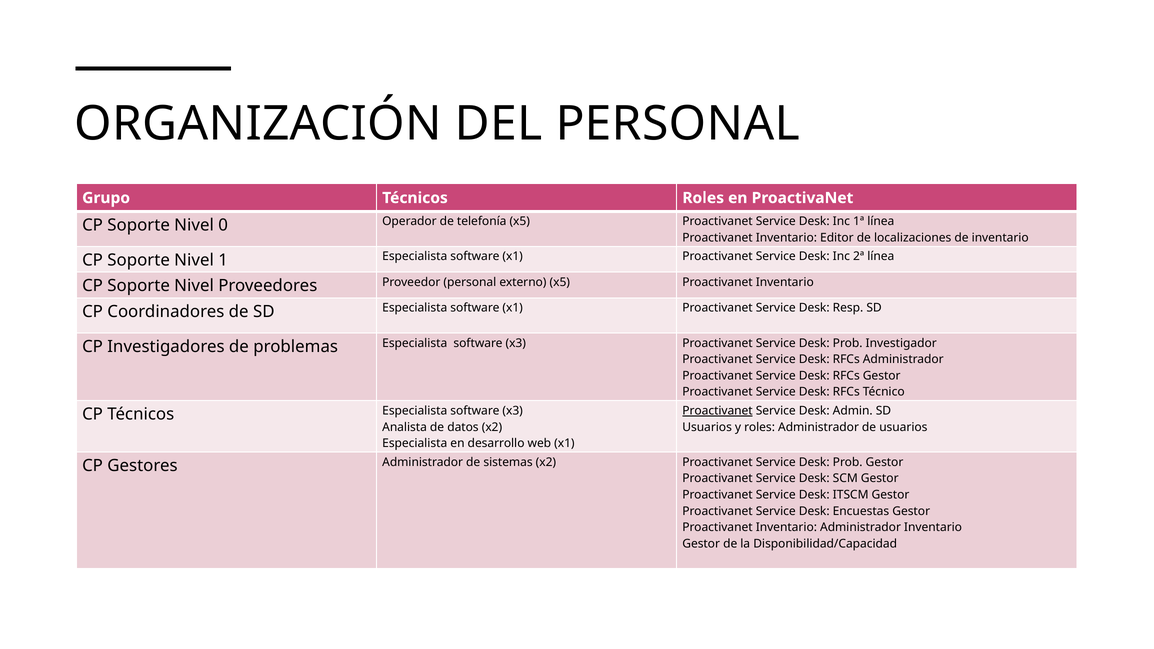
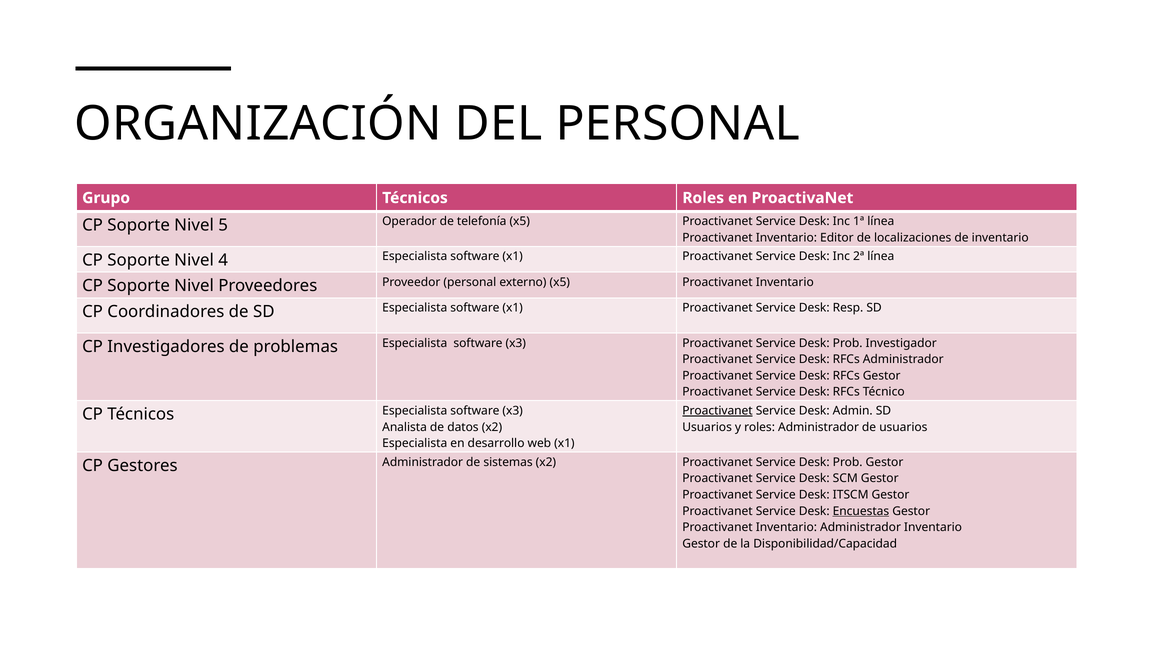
0: 0 -> 5 (223, 225)
1: 1 -> 4 (223, 260)
Encuestas underline: none -> present (861, 511)
